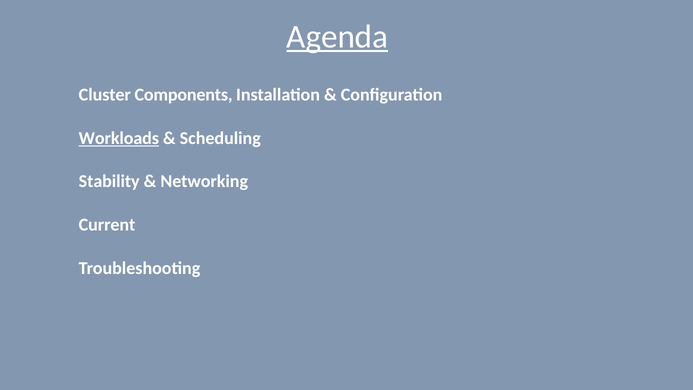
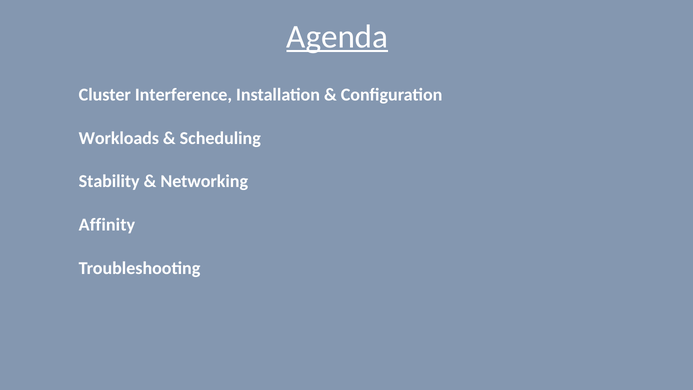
Components: Components -> Interference (183, 95)
Workloads underline: present -> none (119, 138)
Current: Current -> Affinity (107, 225)
